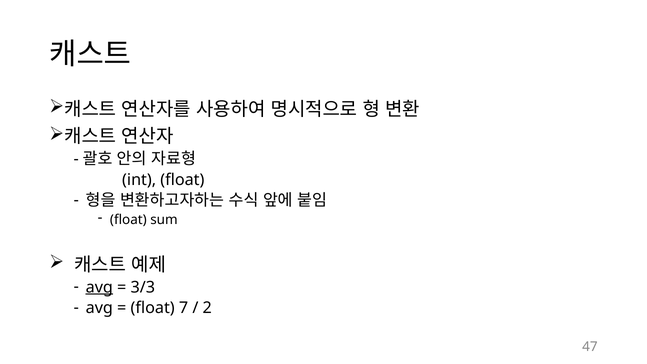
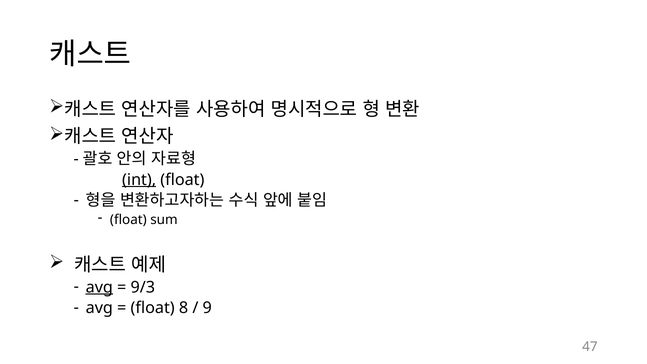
int underline: none -> present (139, 180)
3/3: 3/3 -> 9/3 (143, 287)
7: 7 -> 8 (184, 308)
2: 2 -> 9 (207, 308)
